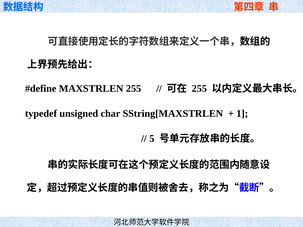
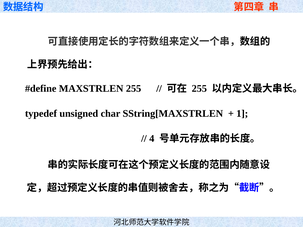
5: 5 -> 4 (152, 139)
